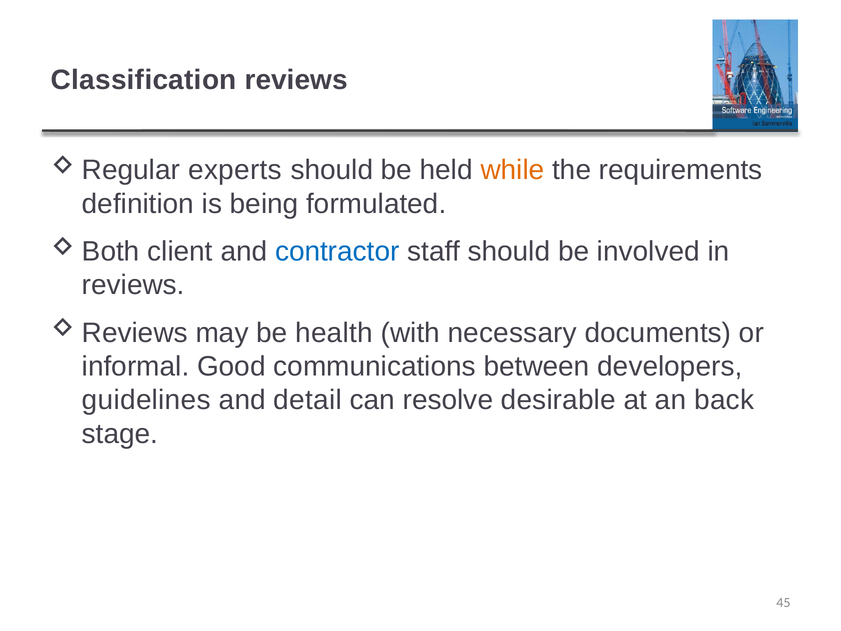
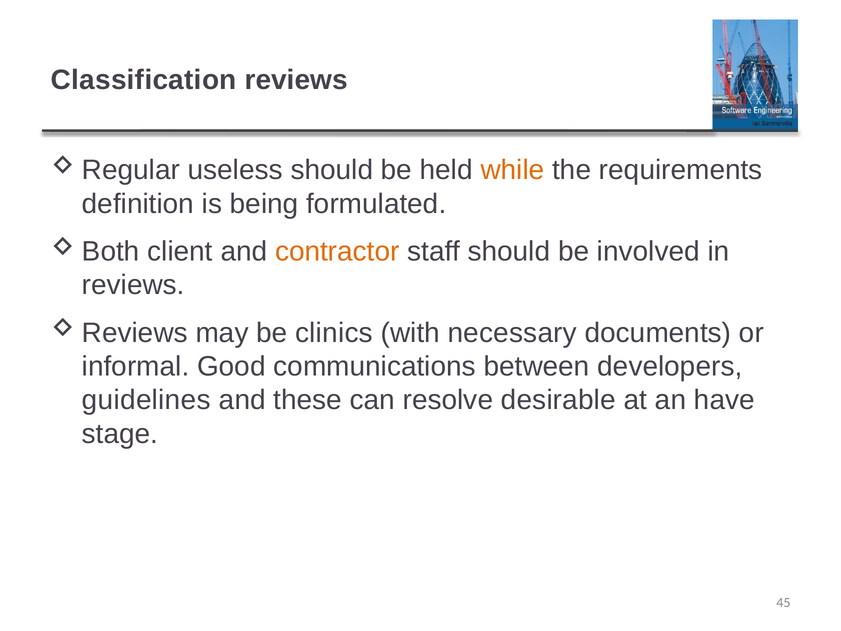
experts: experts -> useless (235, 170)
contractor colour: blue -> orange (337, 251)
health: health -> clinics (334, 333)
detail: detail -> these (308, 400)
back: back -> have (724, 400)
